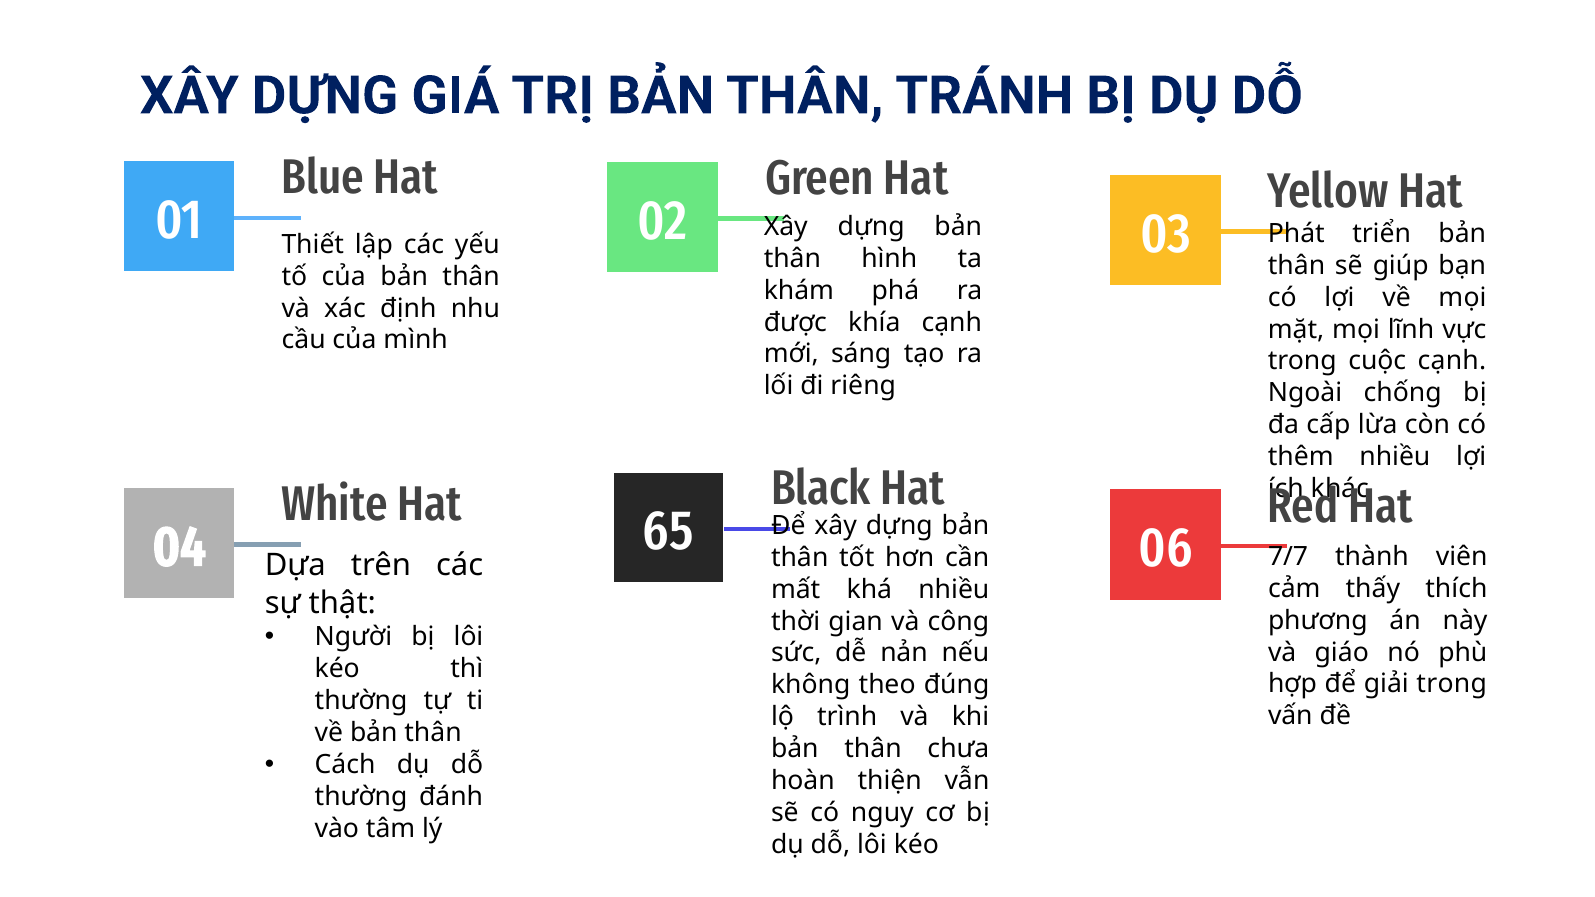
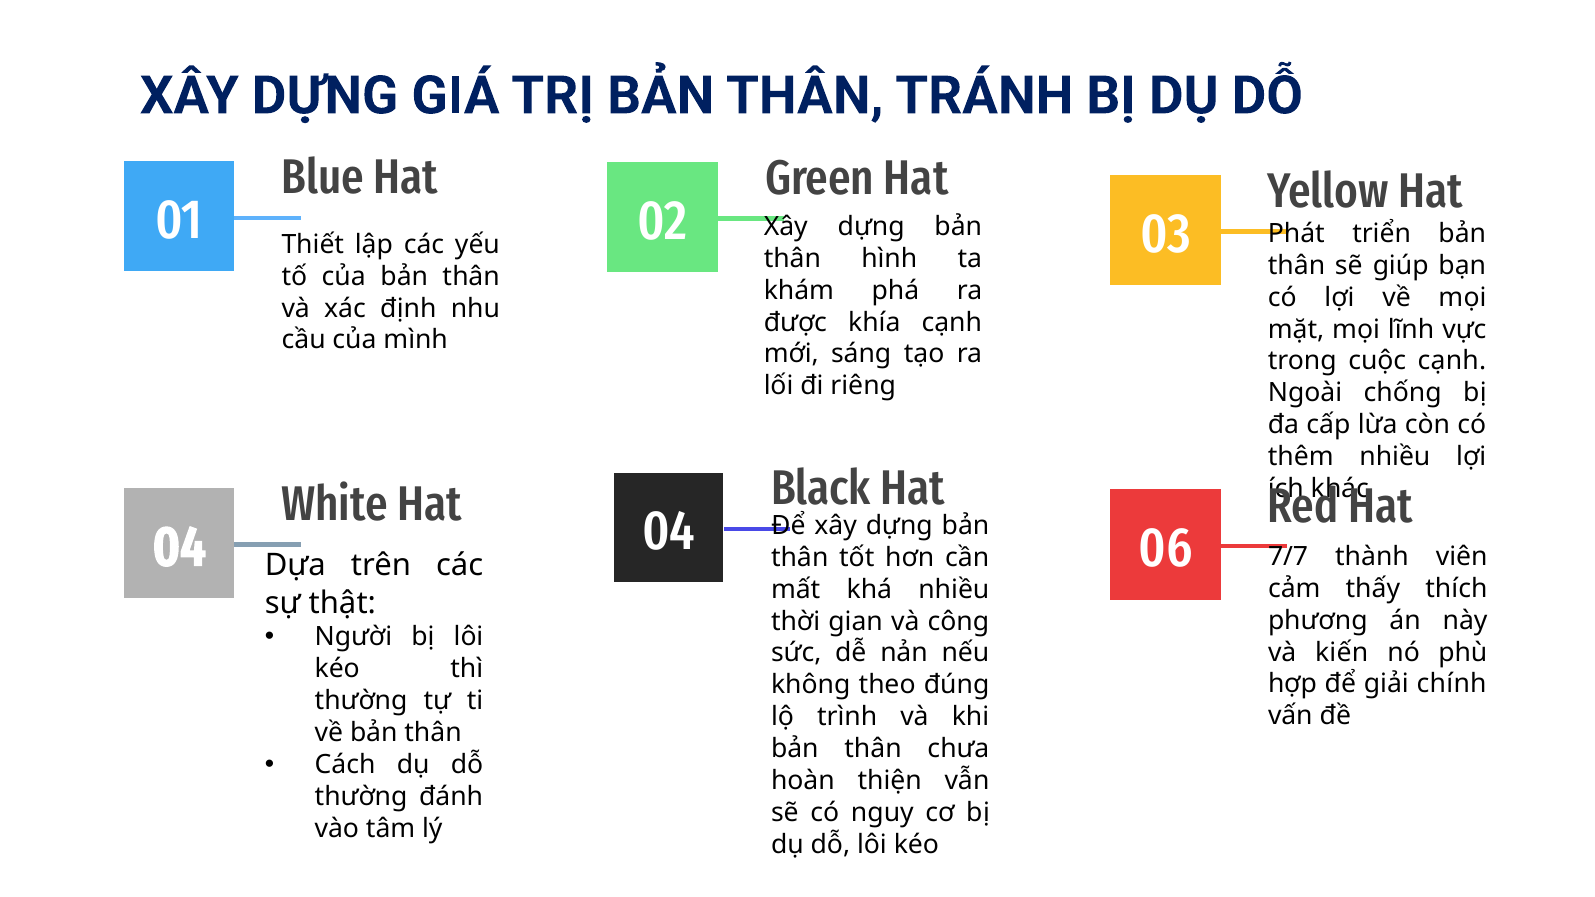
White Hat 65: 65 -> 04 (669, 531)
giáo: giáo -> kiến (1342, 652)
giải trong: trong -> chính (1452, 684)
